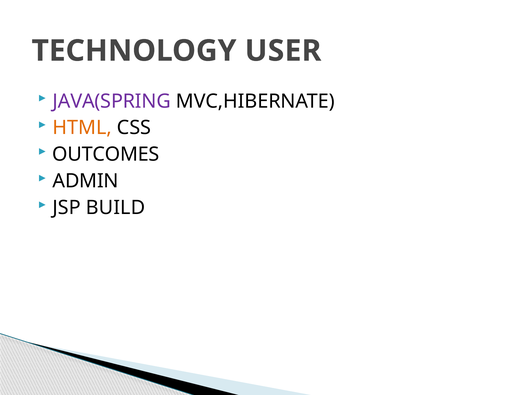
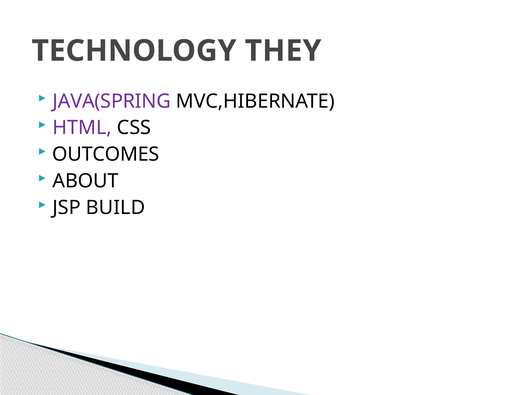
USER: USER -> THEY (283, 51)
HTML colour: orange -> purple (82, 128)
ADMIN: ADMIN -> ABOUT (86, 181)
